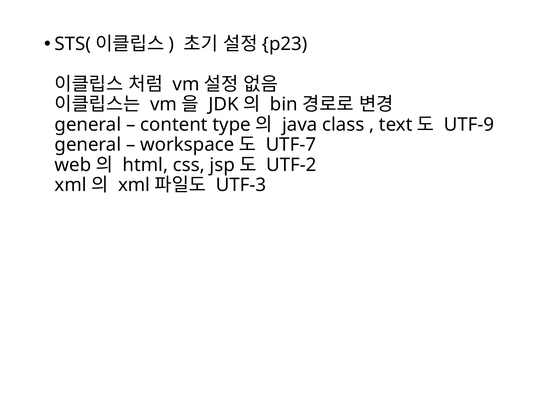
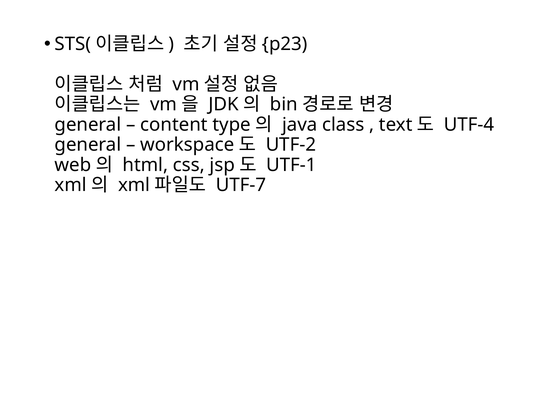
UTF-9: UTF-9 -> UTF-4 (469, 125)
UTF-7: UTF-7 -> UTF-2 (291, 145)
UTF-2: UTF-2 -> UTF-1 (291, 165)
UTF-3: UTF-3 -> UTF-7 (241, 185)
